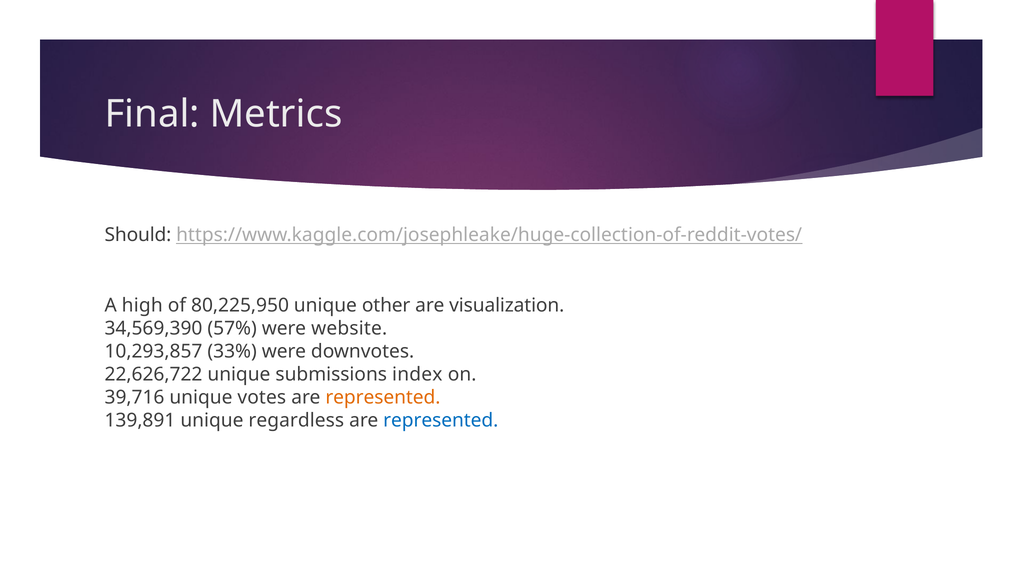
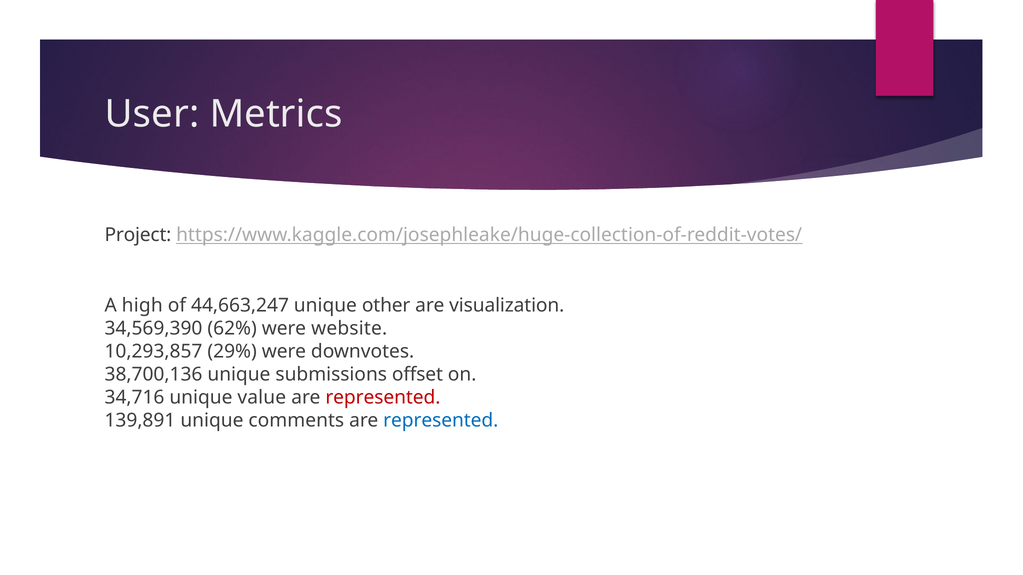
Final: Final -> User (152, 114)
Should: Should -> Project (138, 235)
80,225,950: 80,225,950 -> 44,663,247 (240, 306)
57%: 57% -> 62% (232, 329)
33%: 33% -> 29% (232, 352)
22,626,722: 22,626,722 -> 38,700,136 (153, 375)
index: index -> offset (417, 375)
39,716: 39,716 -> 34,716 (135, 398)
votes: votes -> value (262, 398)
represented colour: orange -> red (383, 398)
regardless: regardless -> comments (296, 421)
